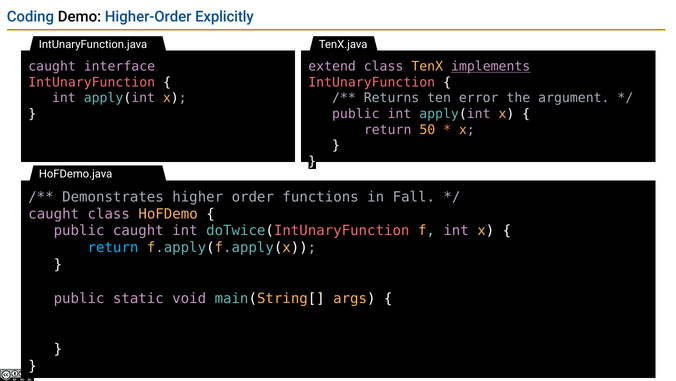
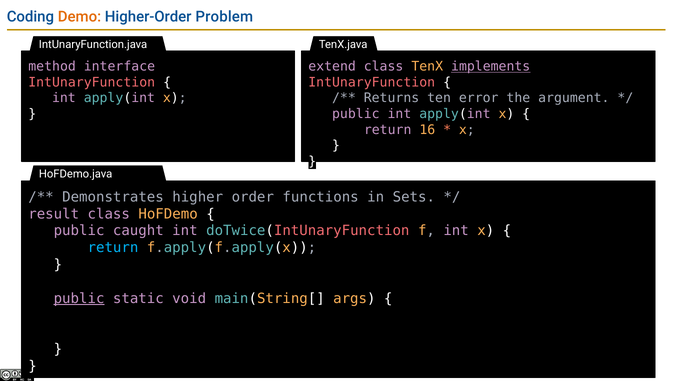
Demo colour: black -> orange (79, 17)
Explicitly: Explicitly -> Problem (224, 17)
caught: caught -> method (52, 66)
50: 50 -> 16 (427, 130)
Fall: Fall -> Sets (414, 197)
caught: caught -> result (54, 213)
public underline: none -> present (79, 298)
